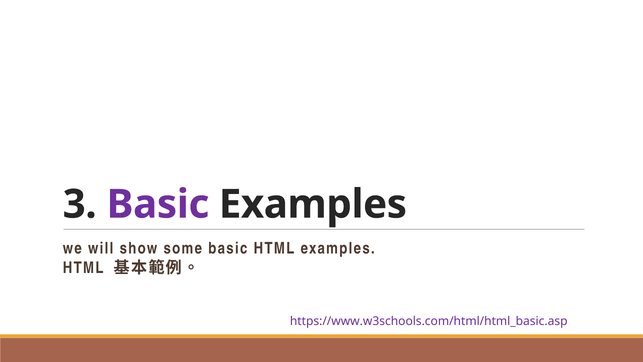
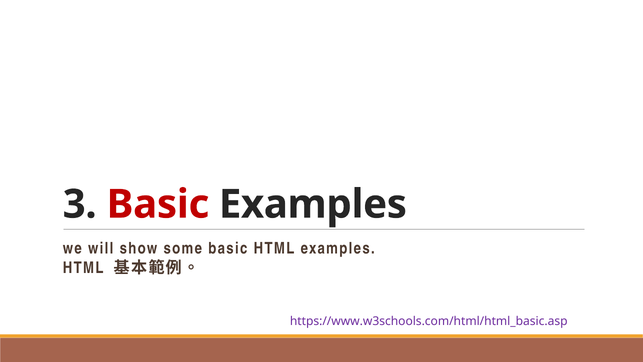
Basic colour: purple -> red (158, 204)
